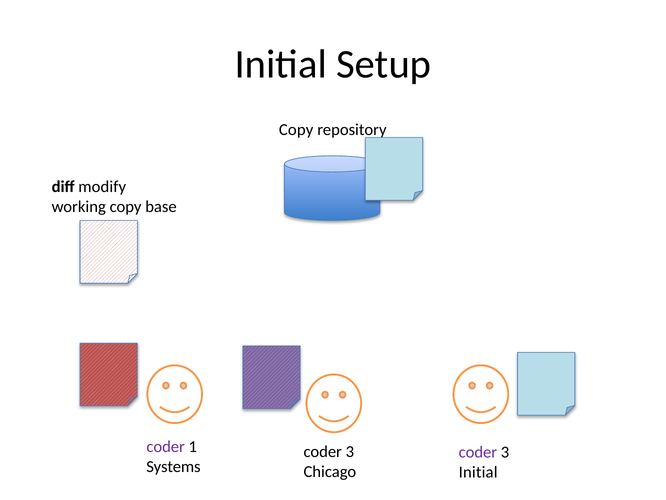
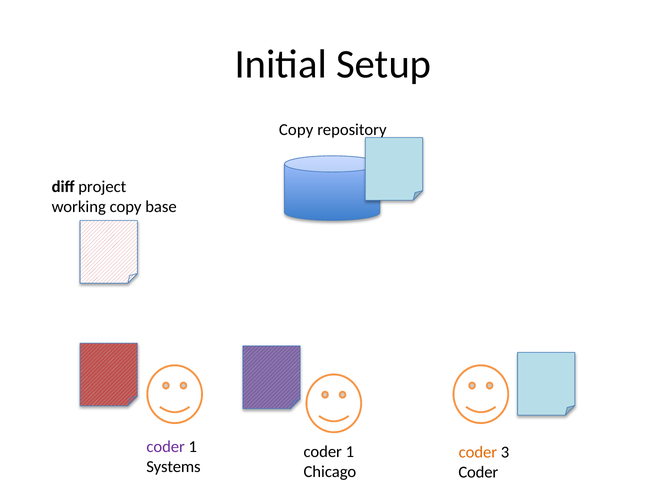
modify: modify -> project (102, 187)
3: 3 -> 1 (350, 452)
coder colour: purple -> orange (478, 452)
Initial: Initial -> Coder (478, 472)
